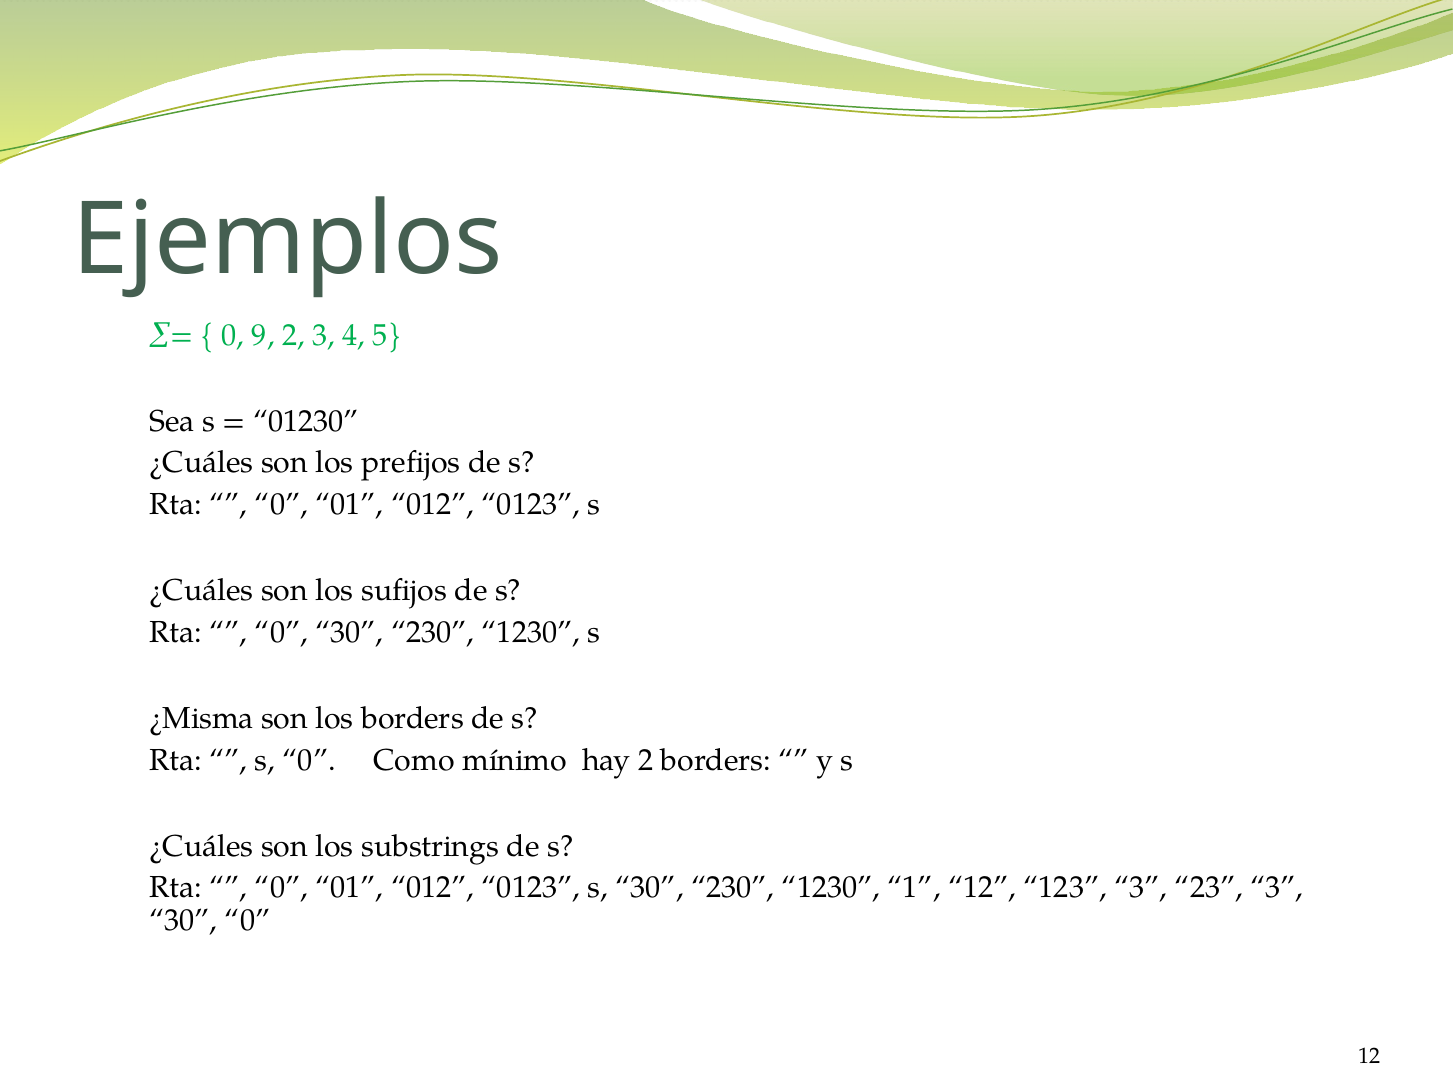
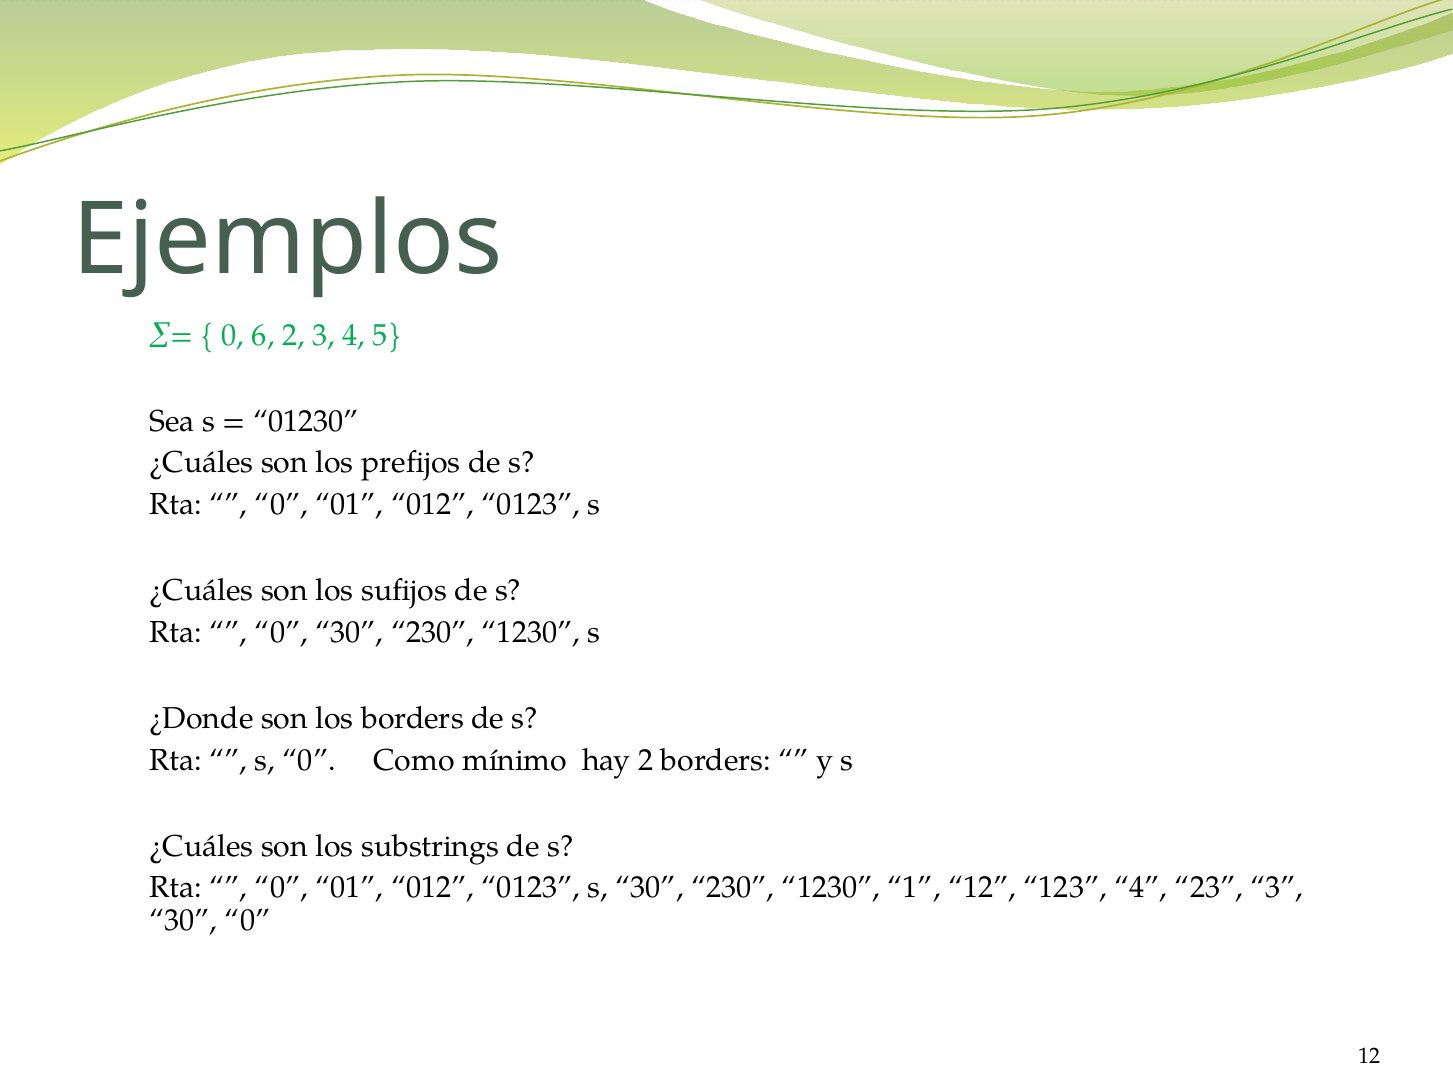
9: 9 -> 6 (263, 335)
¿Misma: ¿Misma -> ¿Donde (202, 719)
123 3: 3 -> 4 (1141, 888)
